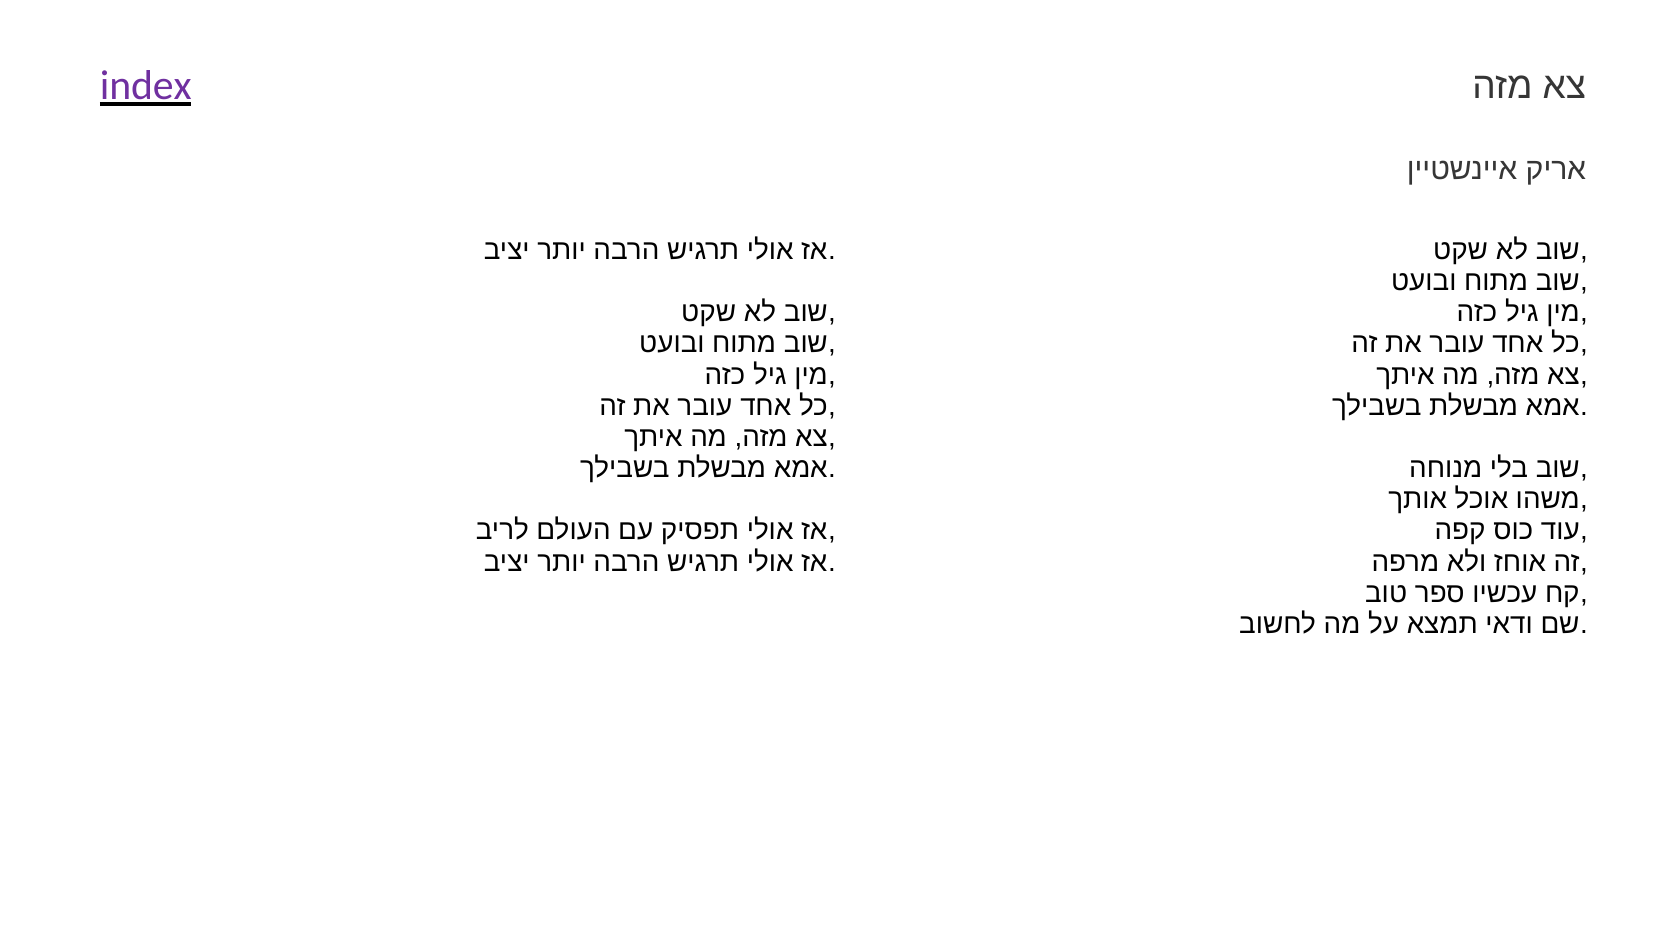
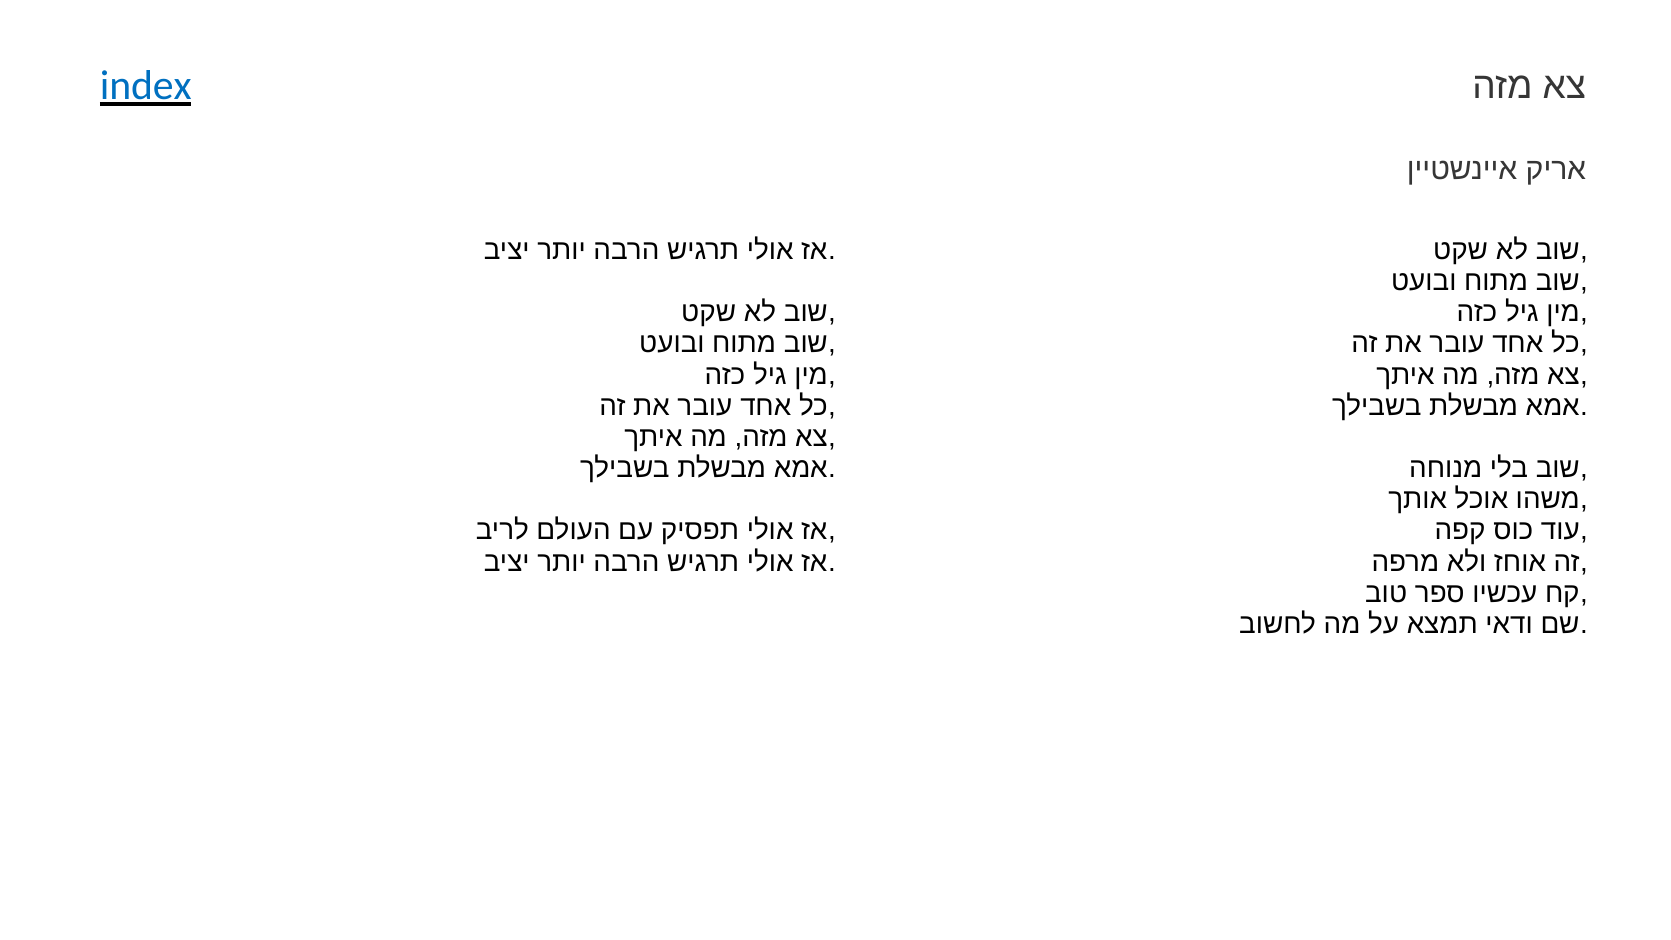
index colour: purple -> blue (146, 86)
